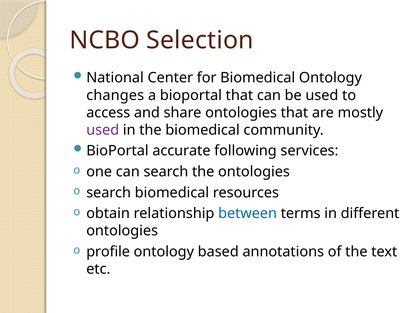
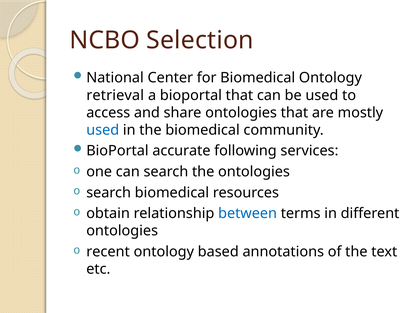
changes: changes -> retrieval (115, 95)
used colour: purple -> blue (103, 130)
profile: profile -> recent (108, 252)
